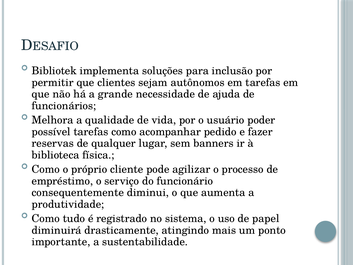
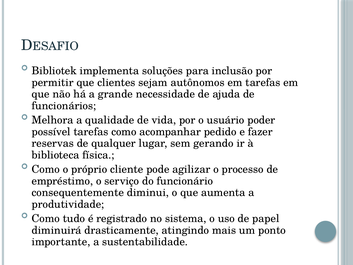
banners: banners -> gerando (213, 143)
